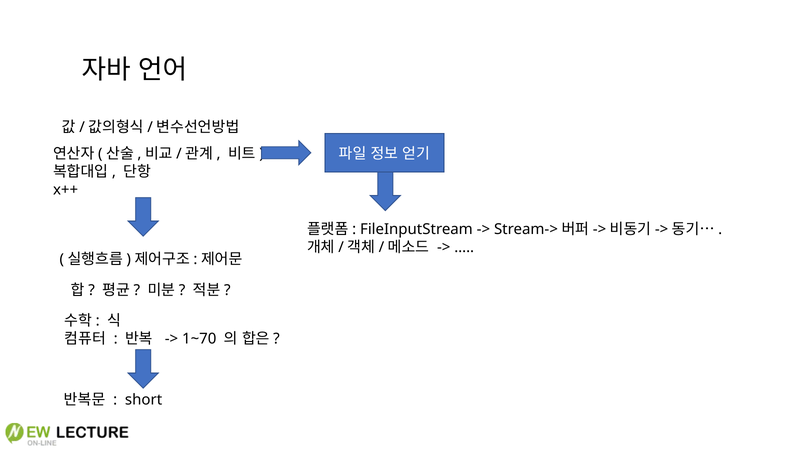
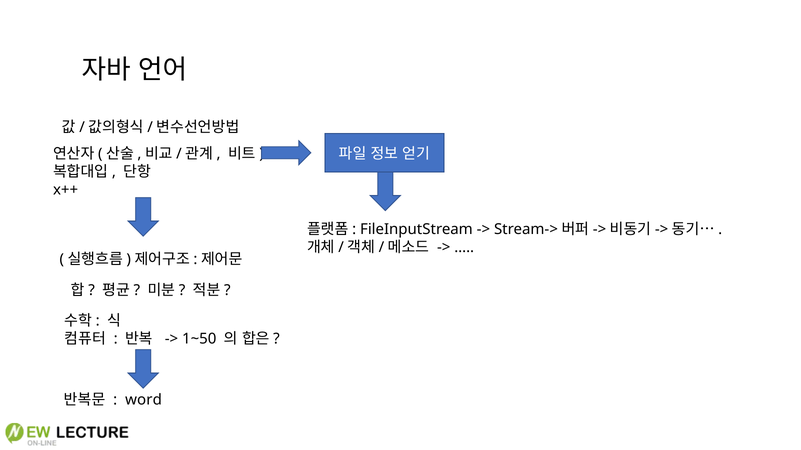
1~70: 1~70 -> 1~50 (199, 339)
short: short -> word (144, 400)
